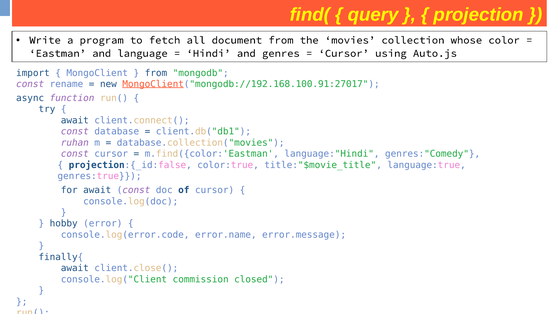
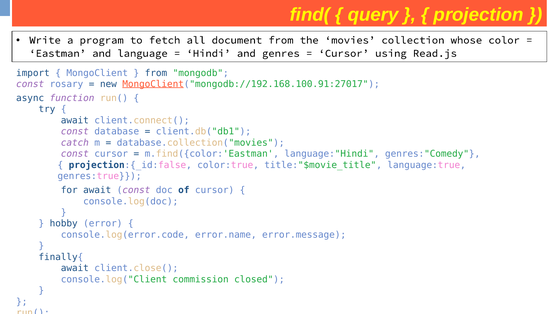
Auto.js: Auto.js -> Read.js (435, 53)
rename: rename -> rosary (66, 84)
ruhan: ruhan -> catch (75, 143)
